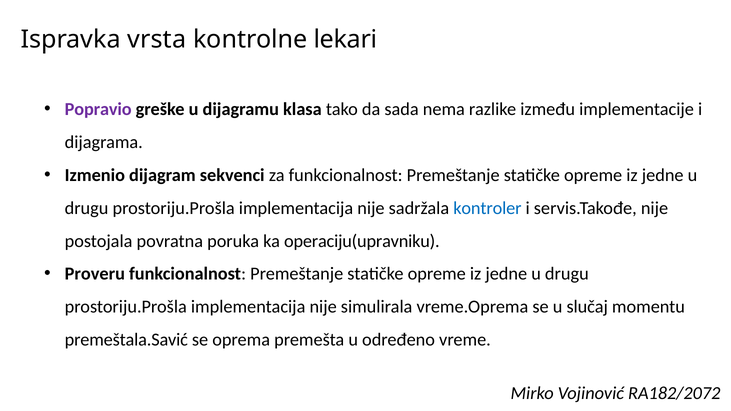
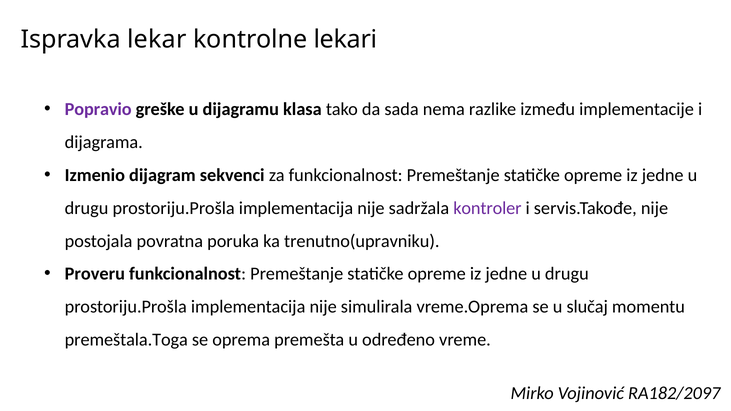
vrsta: vrsta -> lekar (157, 39)
kontroler colour: blue -> purple (487, 208)
operaciju(upravniku: operaciju(upravniku -> trenutno(upravniku (362, 241)
premeštala.Savić: premeštala.Savić -> premeštala.Toga (126, 340)
RA182/2072: RA182/2072 -> RA182/2097 (674, 394)
